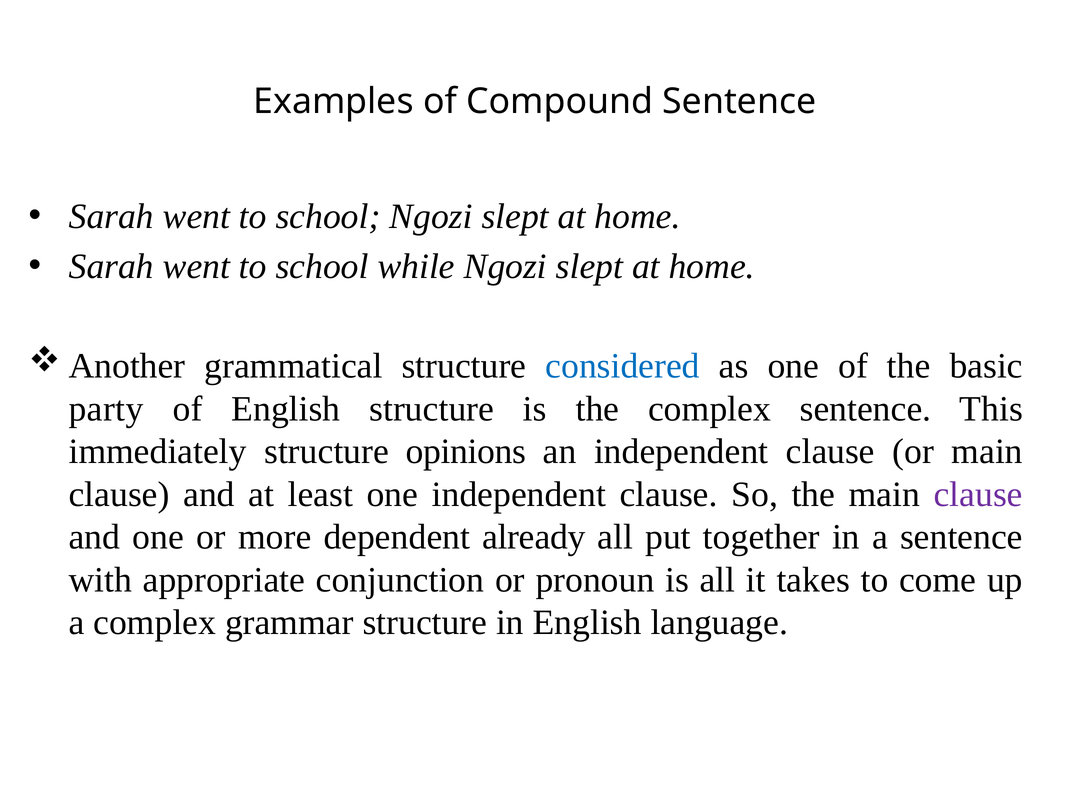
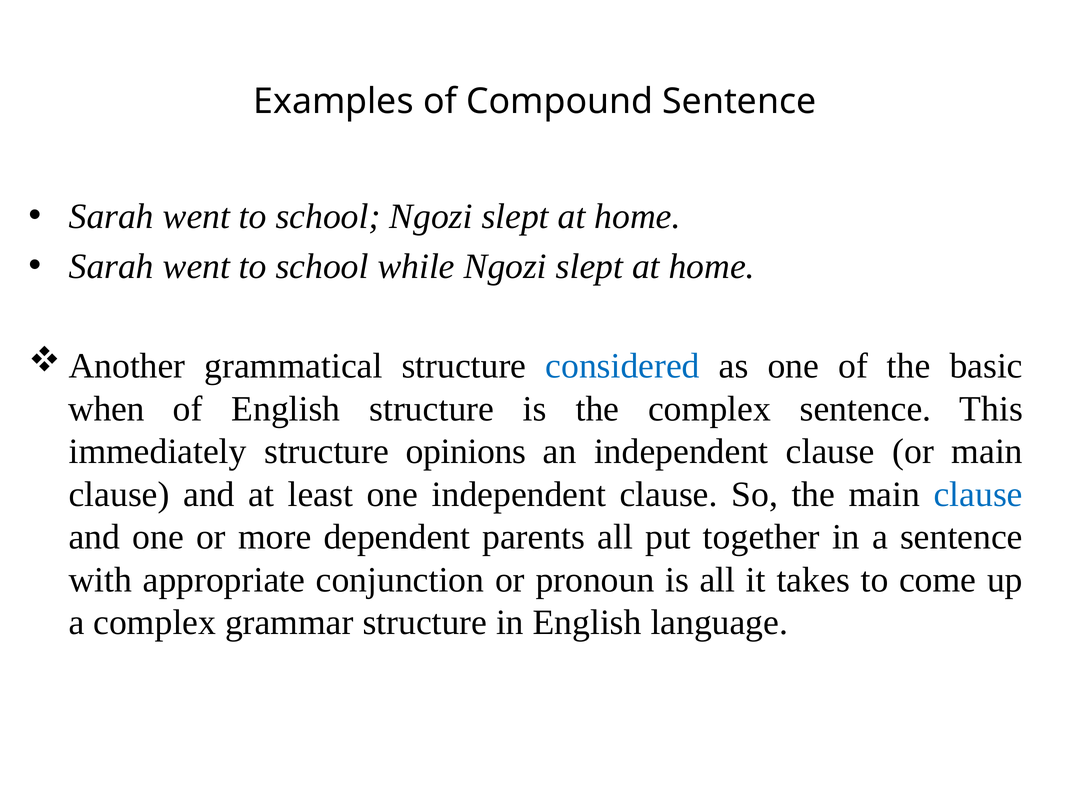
party: party -> when (106, 409)
clause colour: purple -> blue (978, 495)
already: already -> parents (534, 537)
